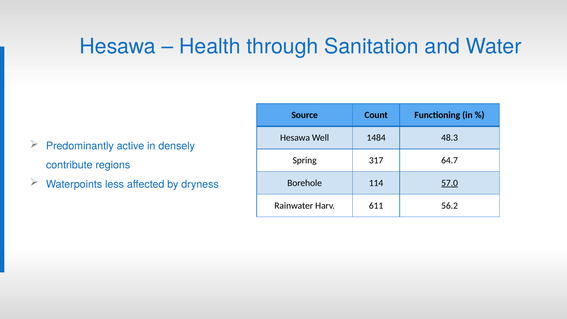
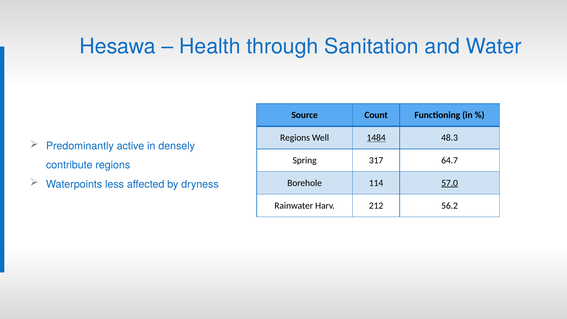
Hesawa: Hesawa -> Regions (295, 138)
1484 underline: none -> present (376, 138)
611: 611 -> 212 (376, 206)
